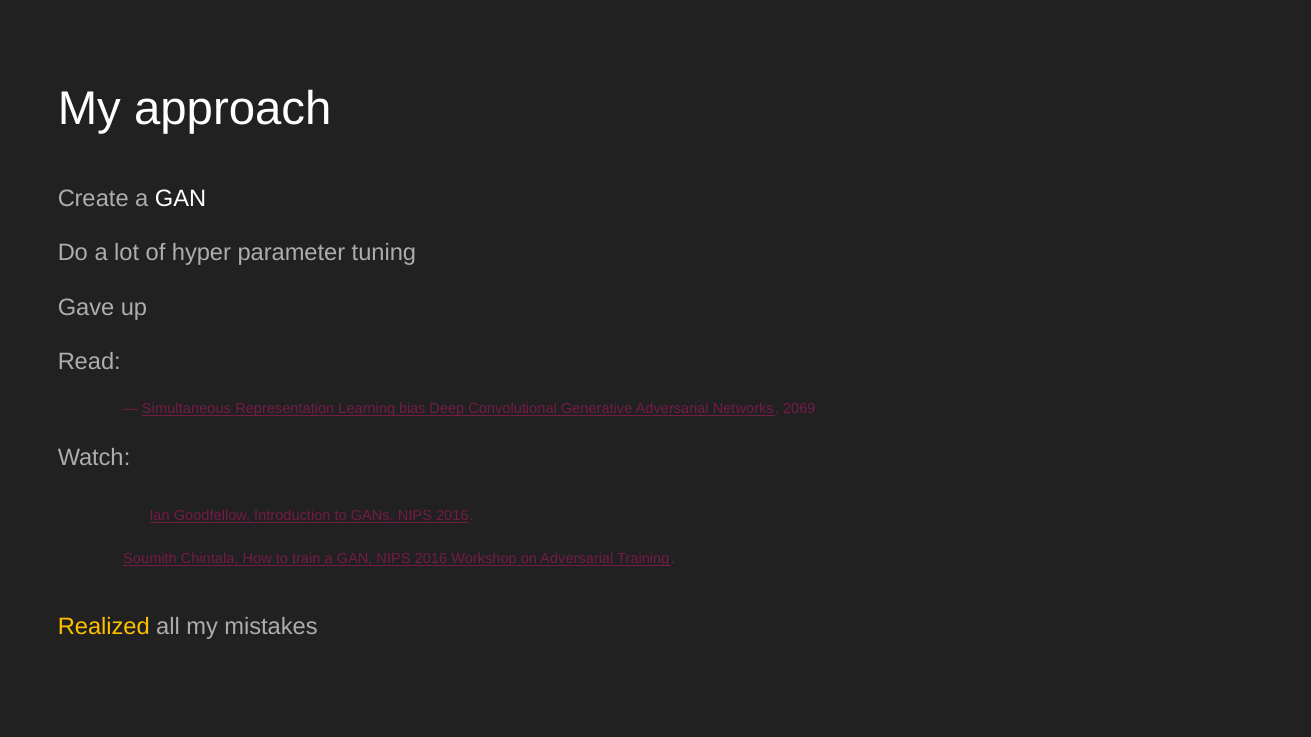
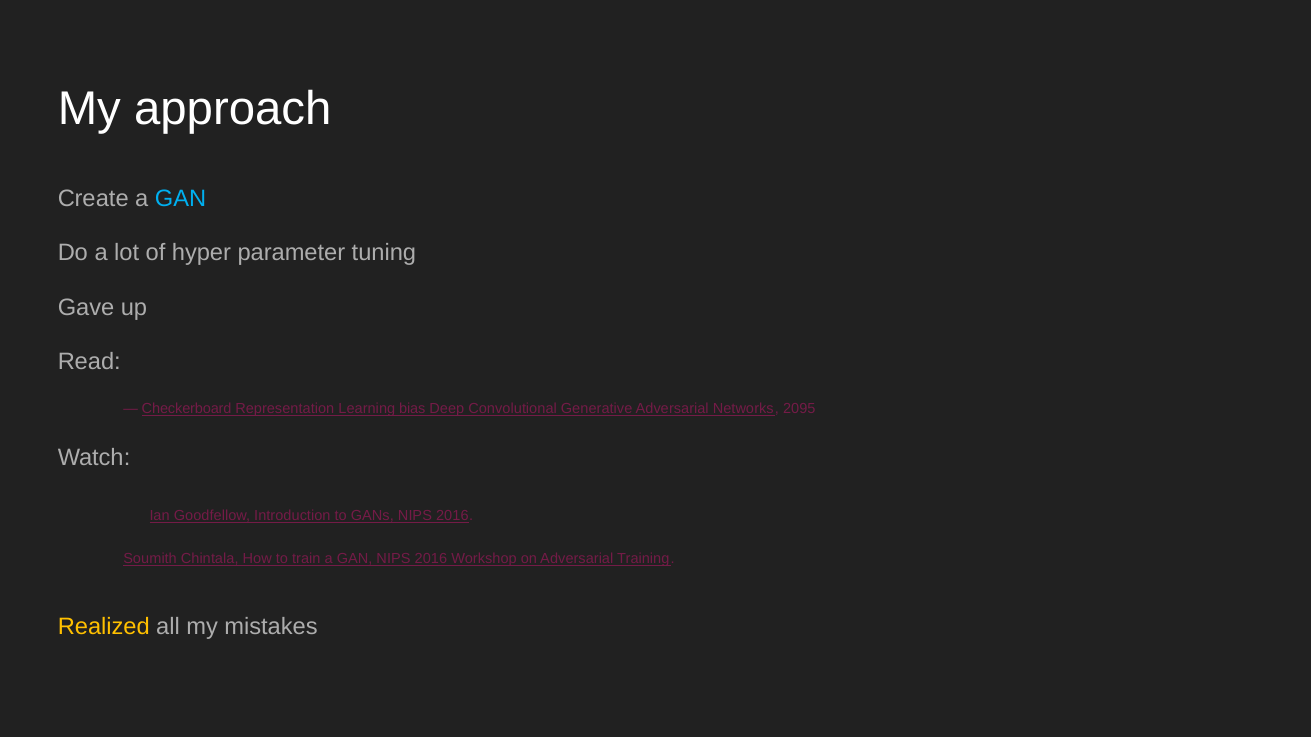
GAN colour: white -> light blue (181, 198)
Simultaneous: Simultaneous -> Checkerboard (187, 409)
2069: 2069 -> 2095 (799, 409)
